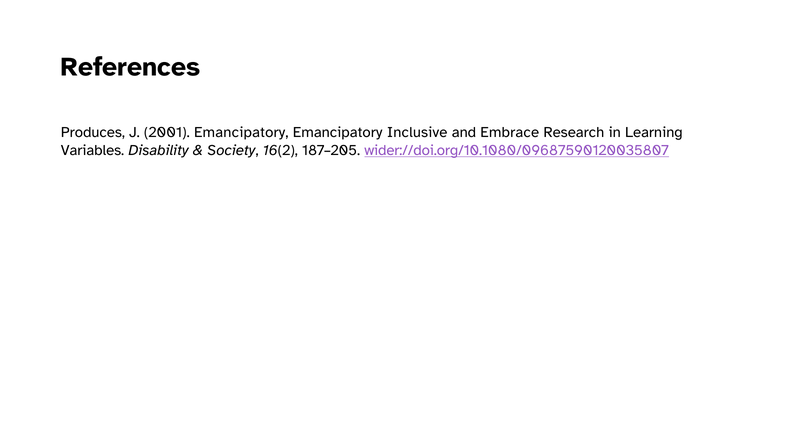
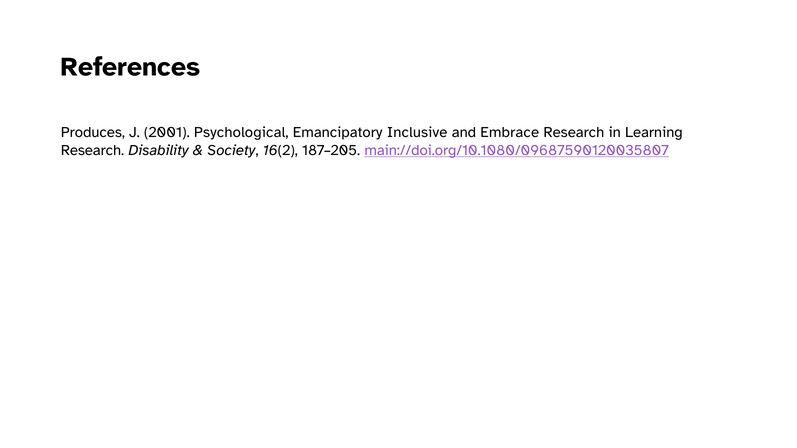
2001 Emancipatory: Emancipatory -> Psychological (241, 132)
Variables: Variables -> Research (92, 150)
wider://doi.org/10.1080/09687590120035807: wider://doi.org/10.1080/09687590120035807 -> main://doi.org/10.1080/09687590120035807 (517, 150)
